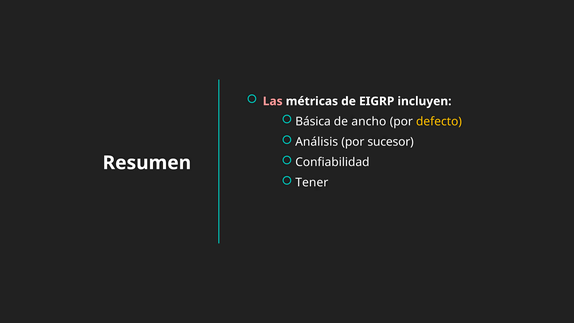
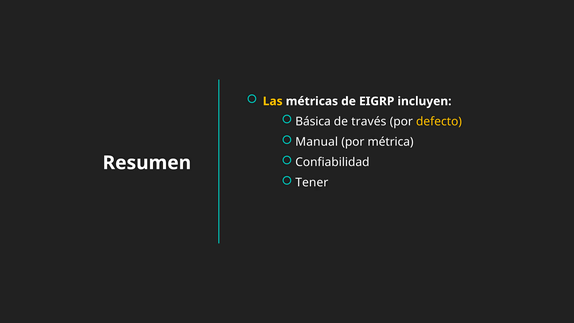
Las colour: pink -> yellow (273, 101)
ancho: ancho -> través (369, 122)
Análisis: Análisis -> Manual (317, 142)
sucesor: sucesor -> métrica (391, 142)
